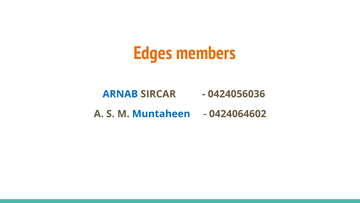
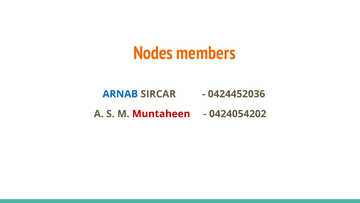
Edges: Edges -> Nodes (153, 53)
0424056036: 0424056036 -> 0424452036 (236, 94)
Muntaheen colour: blue -> red (161, 114)
0424064602: 0424064602 -> 0424054202 (238, 114)
